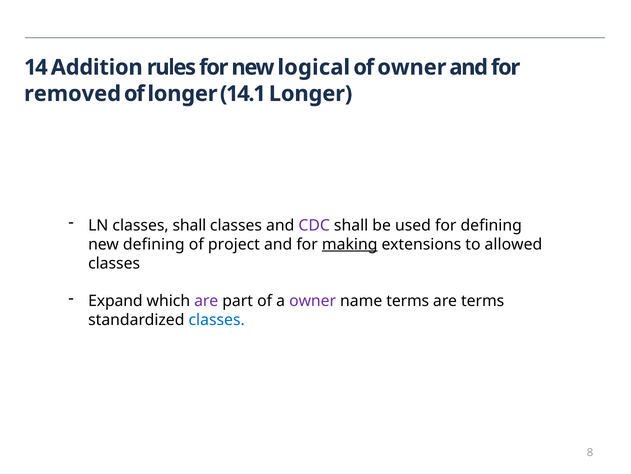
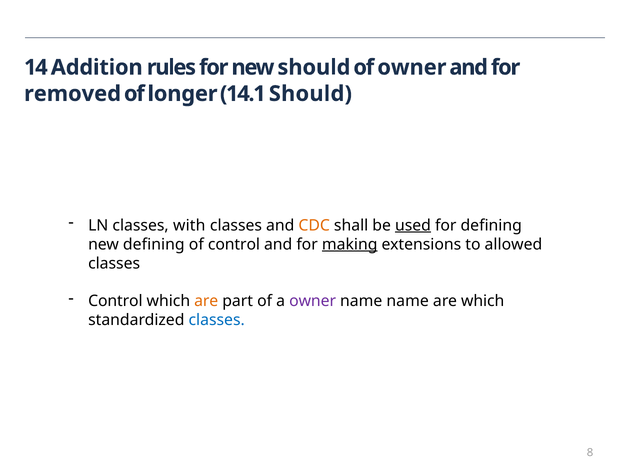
new logical: logical -> should (314, 67)
14.1 Longer: Longer -> Should (310, 94)
classes shall: shall -> with (189, 225)
CDC colour: purple -> orange (314, 225)
used underline: none -> present (413, 225)
of project: project -> control (234, 244)
Expand: Expand -> Control (115, 301)
are colour: purple -> orange (206, 301)
name terms: terms -> name (408, 301)
are terms: terms -> which (483, 301)
